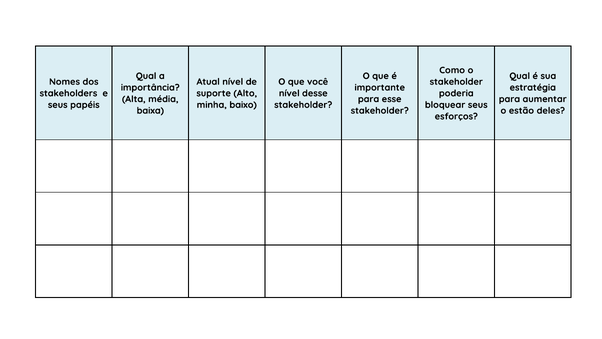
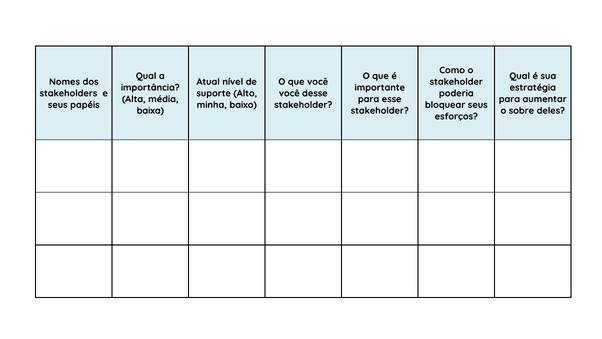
nível: nível -> você (289, 93)
estão: estão -> sobre (521, 111)
